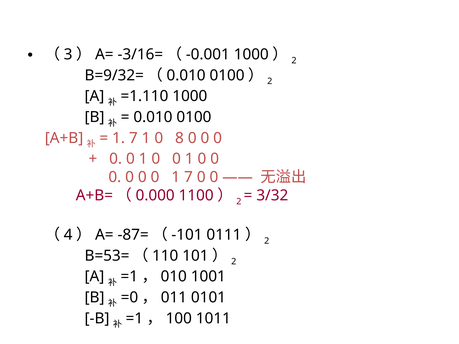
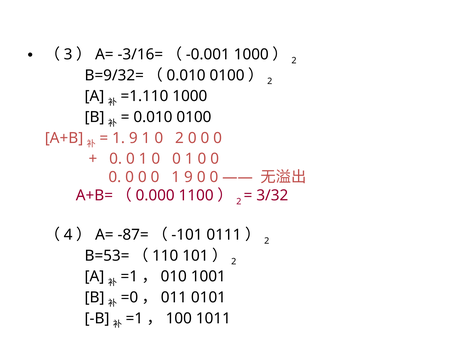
7: 7 -> 9 (133, 138)
0 8: 8 -> 2 (179, 138)
0 1 7: 7 -> 9 (188, 177)
